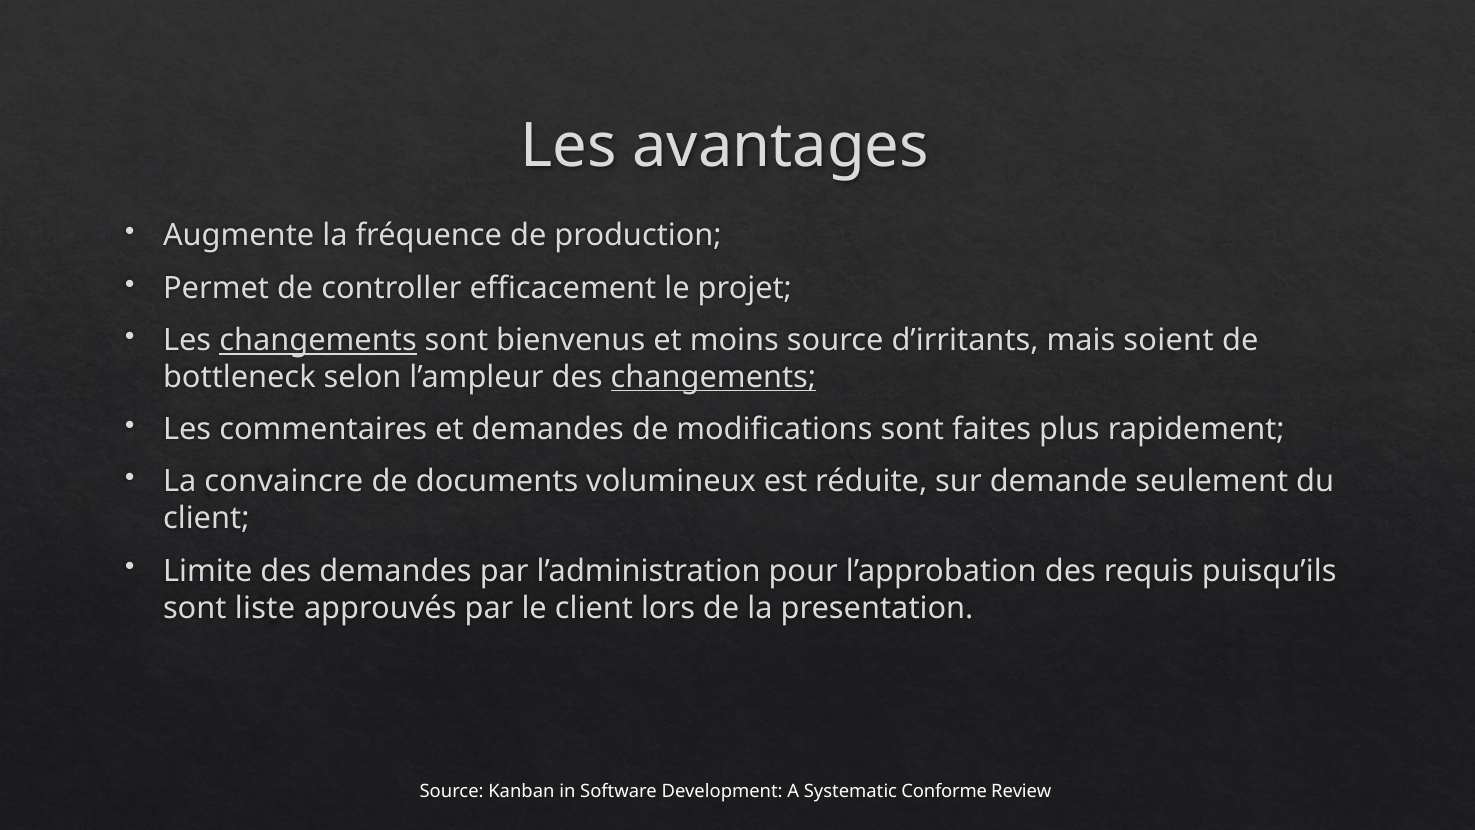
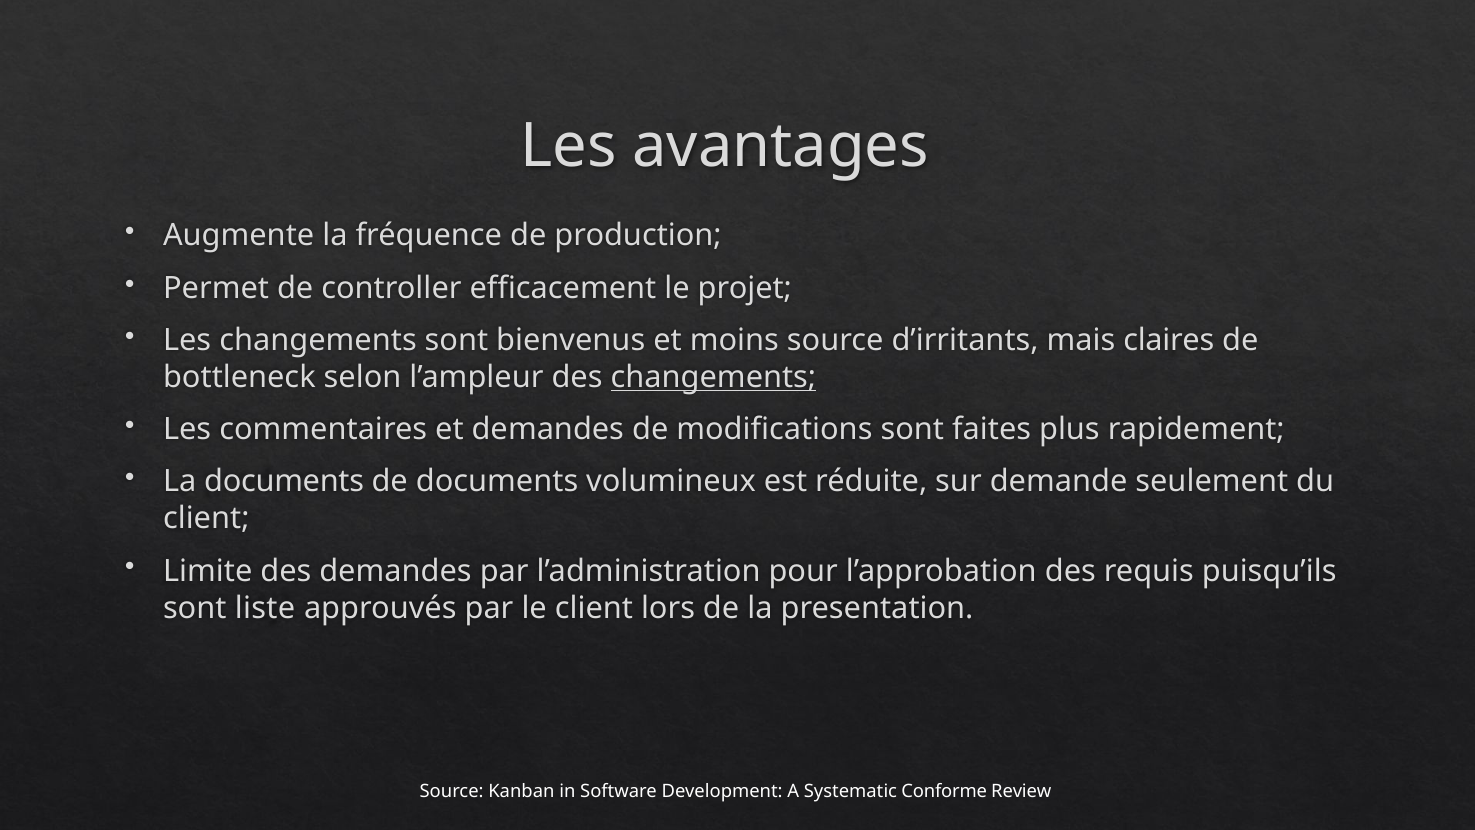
changements underline: present -> none (318, 340)
soient: soient -> claires (1169, 340)
La convaincre: convaincre -> documents (284, 482)
